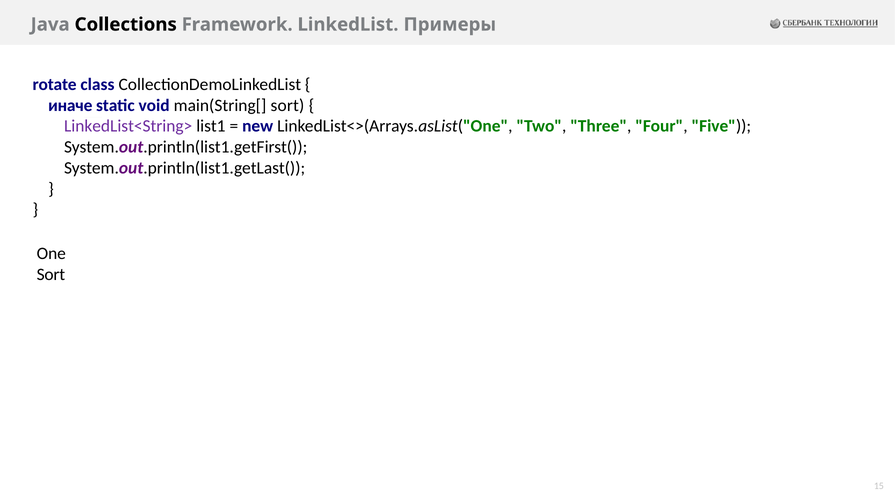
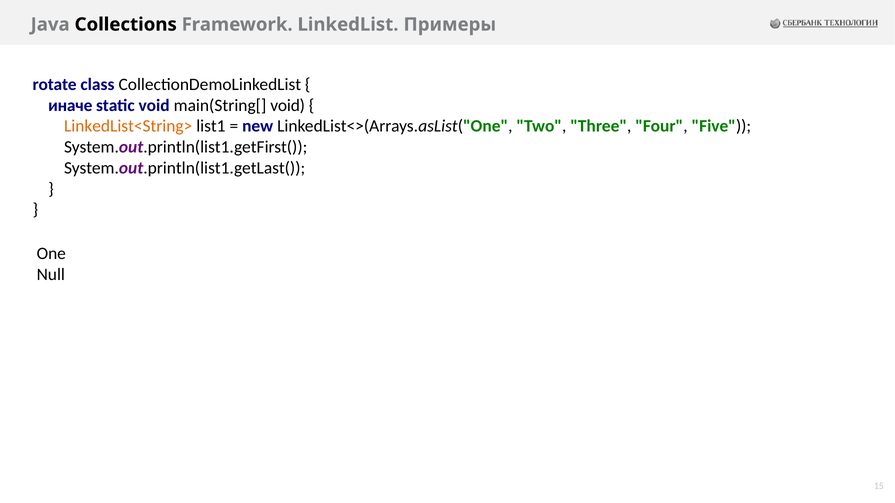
main(String[ sort: sort -> void (288, 105)
LinkedList<String> colour: purple -> orange (128, 126)
Sort: Sort -> Null (51, 275)
